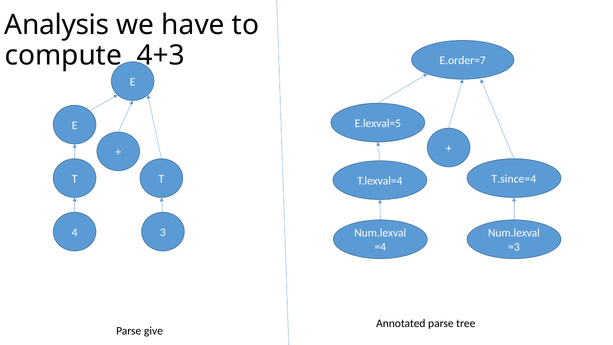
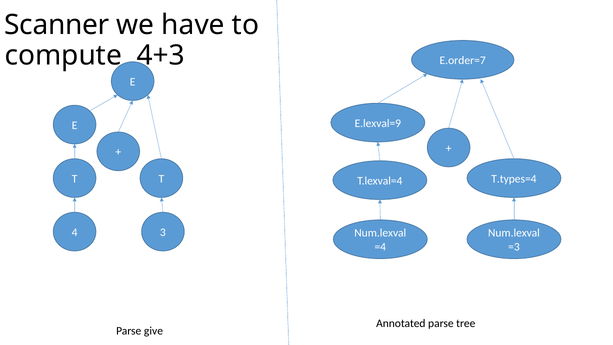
Analysis: Analysis -> Scanner (57, 25)
E.lexval=5: E.lexval=5 -> E.lexval=9 (378, 123)
T.since=4: T.since=4 -> T.types=4 (514, 179)
